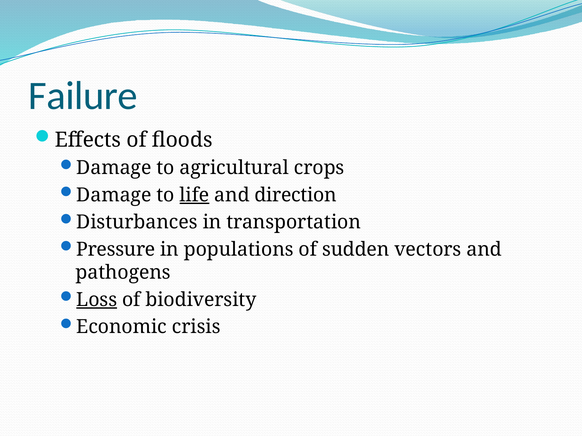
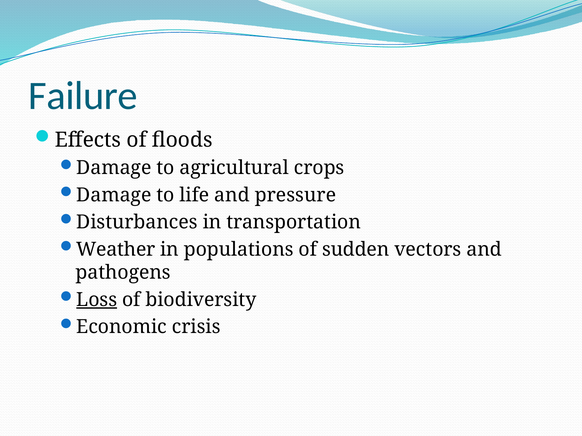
life underline: present -> none (194, 195)
direction: direction -> pressure (295, 195)
Pressure: Pressure -> Weather (116, 250)
